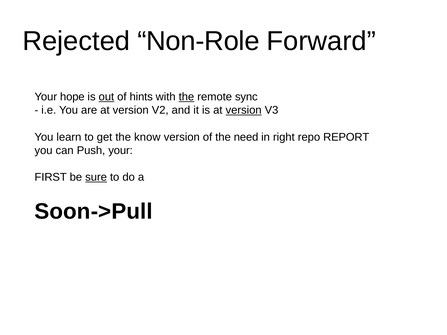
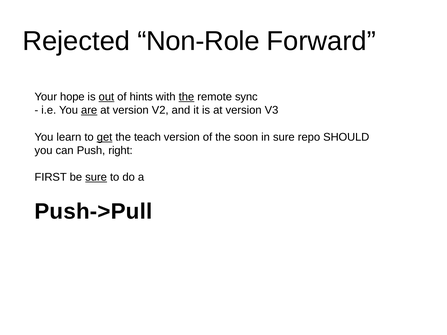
are underline: none -> present (89, 110)
version underline: present -> none (244, 110)
get underline: none -> present (105, 137)
know: know -> teach (147, 137)
need: need -> soon (246, 137)
in right: right -> sure (284, 137)
REPORT: REPORT -> SHOULD (346, 137)
Push your: your -> right (121, 151)
Soon->Pull: Soon->Pull -> Push->Pull (93, 212)
